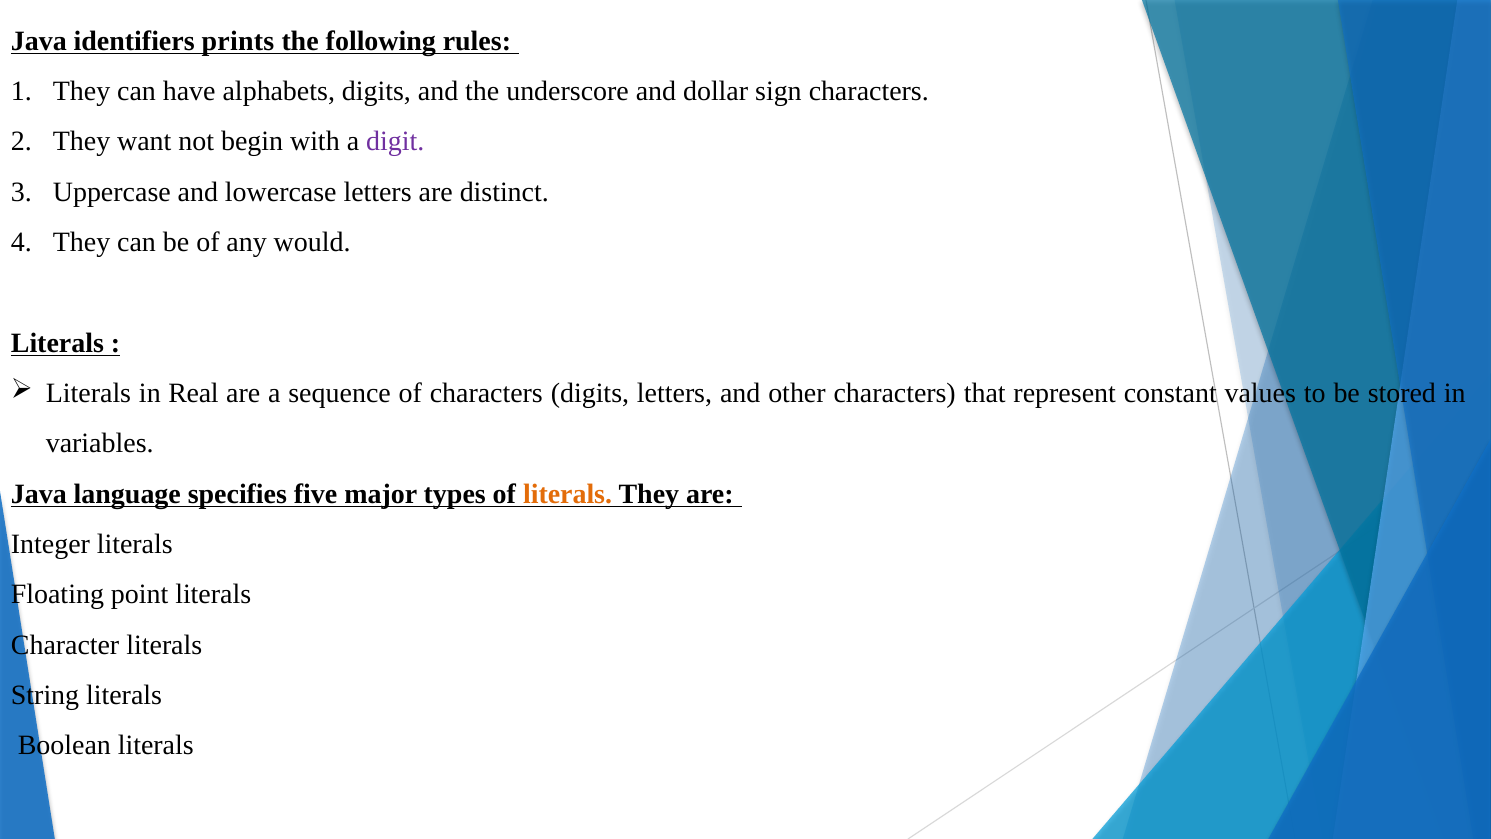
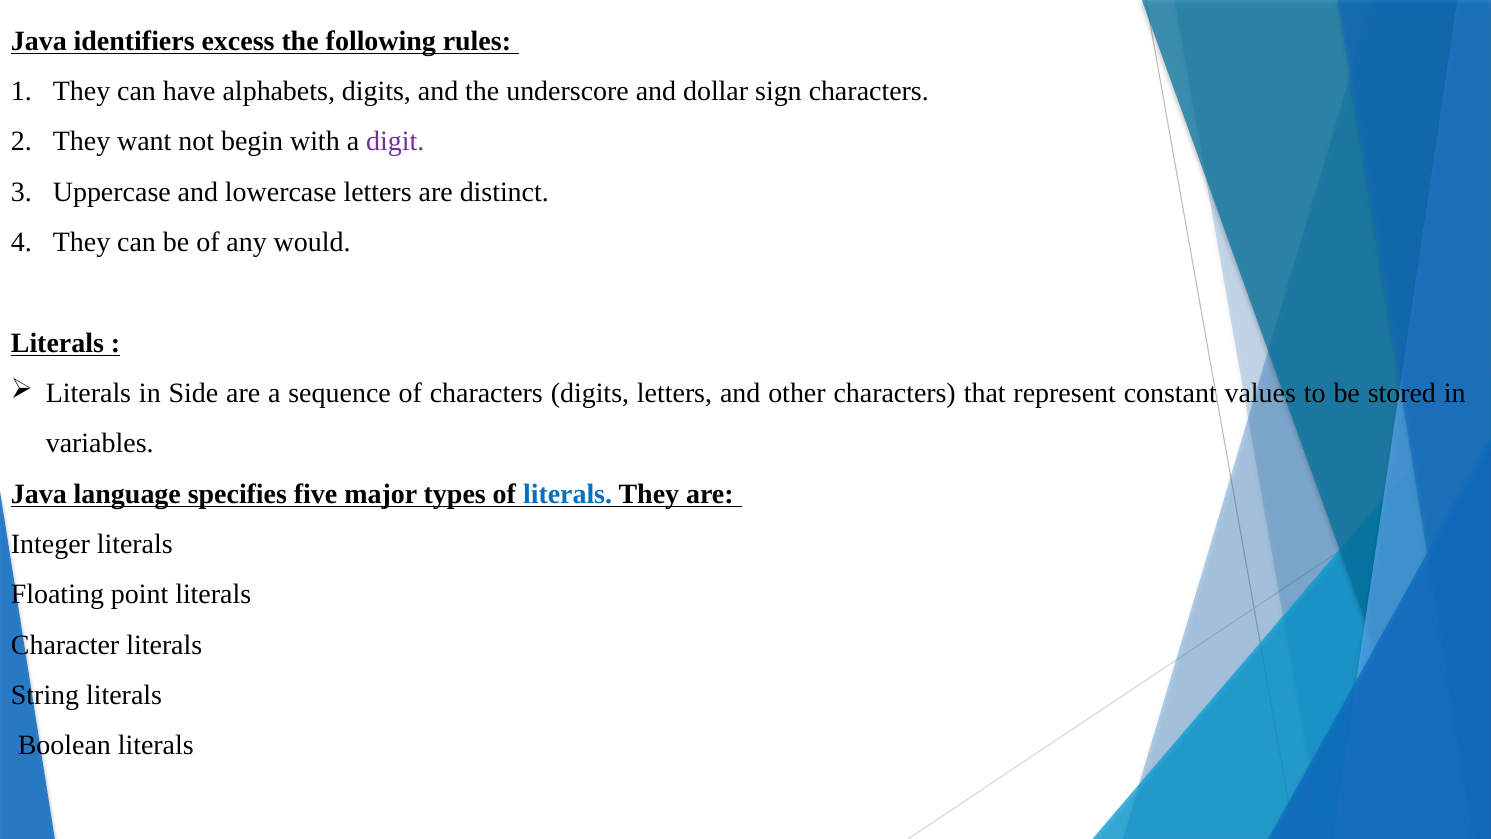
prints: prints -> excess (238, 41)
Real: Real -> Side (193, 393)
literals colour: orange -> blue (568, 494)
